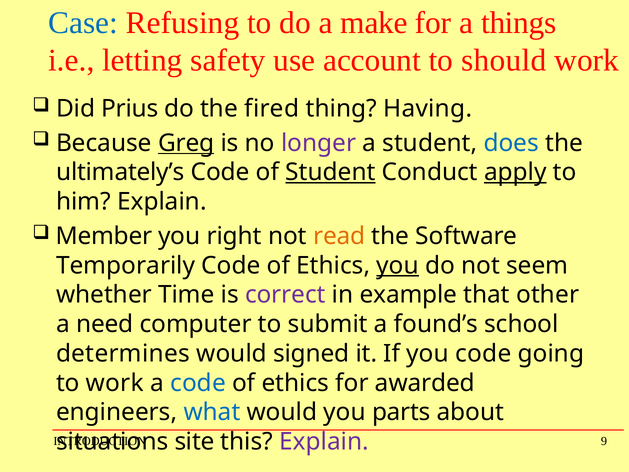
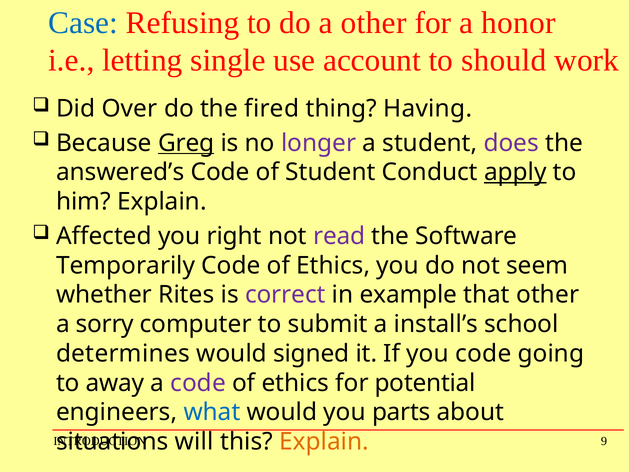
a make: make -> other (374, 23)
things: things -> honor (518, 23)
safety: safety -> single (228, 60)
Prius: Prius -> Over (130, 109)
does colour: blue -> purple (511, 143)
ultimately’s: ultimately’s -> answered’s (120, 172)
Student underline: present -> none (330, 172)
Member: Member -> Affected (104, 236)
read colour: orange -> purple (339, 236)
you underline: present -> none (398, 265)
Time: Time -> Rites (186, 295)
need: need -> sorry (105, 324)
found’s: found’s -> install’s (436, 324)
to work: work -> away (115, 383)
code colour: blue -> purple (198, 383)
awarded: awarded -> potential (425, 383)
site: site -> will (194, 442)
Explain colour: purple -> orange (324, 442)
